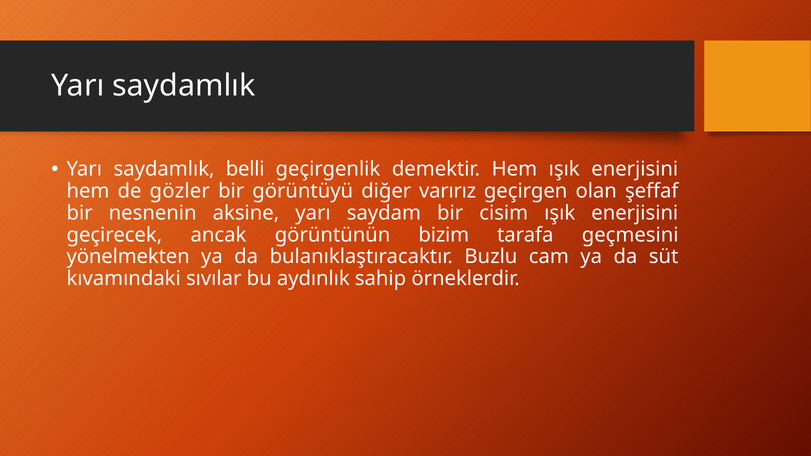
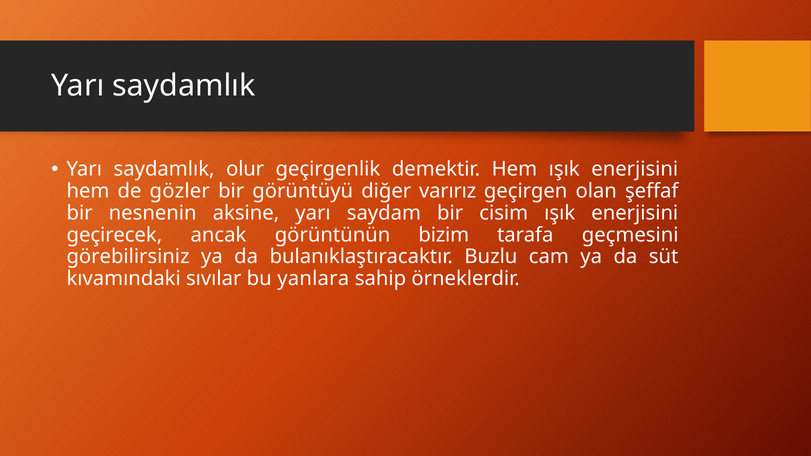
belli: belli -> olur (245, 169)
yönelmekten: yönelmekten -> görebilirsiniz (128, 257)
aydınlık: aydınlık -> yanlara (313, 279)
